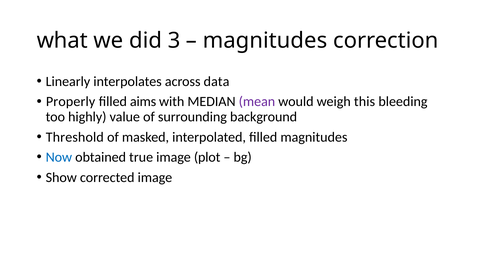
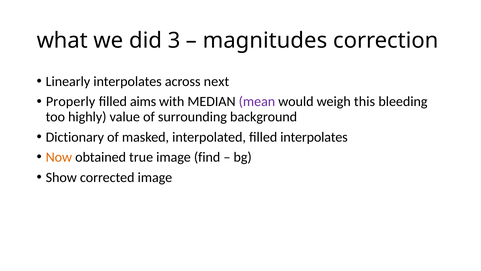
data: data -> next (216, 81)
Threshold: Threshold -> Dictionary (75, 137)
filled magnitudes: magnitudes -> interpolates (314, 137)
Now colour: blue -> orange (59, 157)
plot: plot -> find (207, 157)
